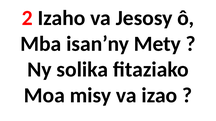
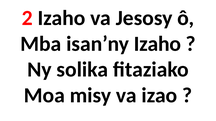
isan’ny Mety: Mety -> Izaho (157, 44)
